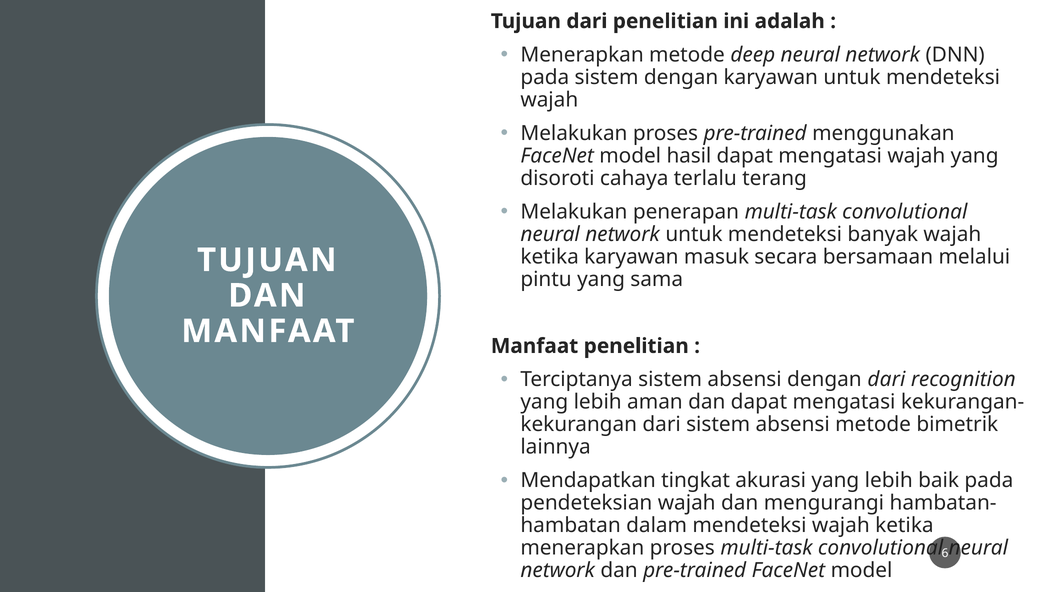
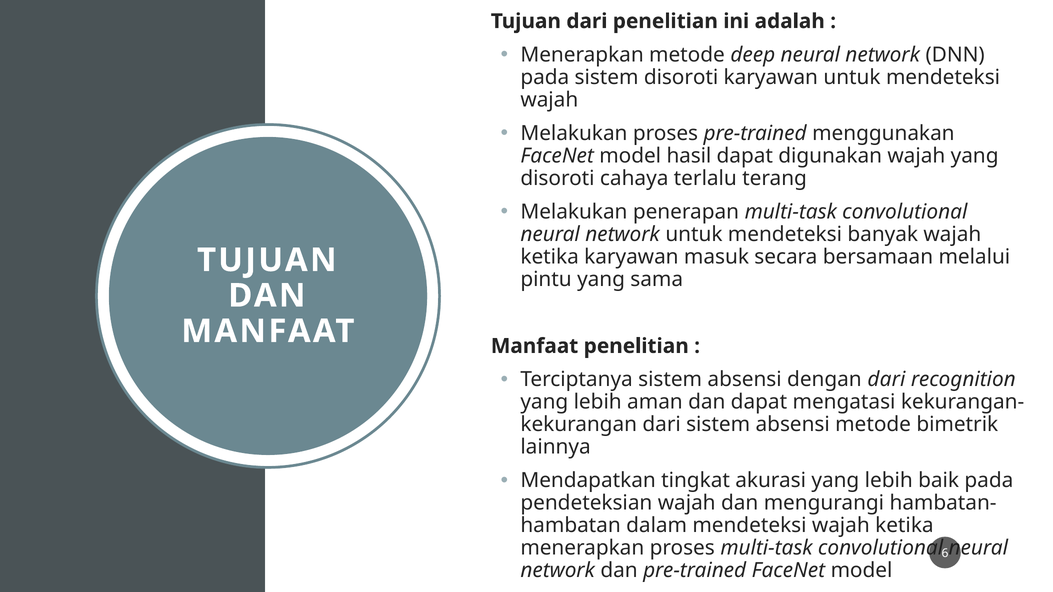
sistem dengan: dengan -> disoroti (681, 77)
mengatasi: mengatasi -> digunakan (830, 156)
